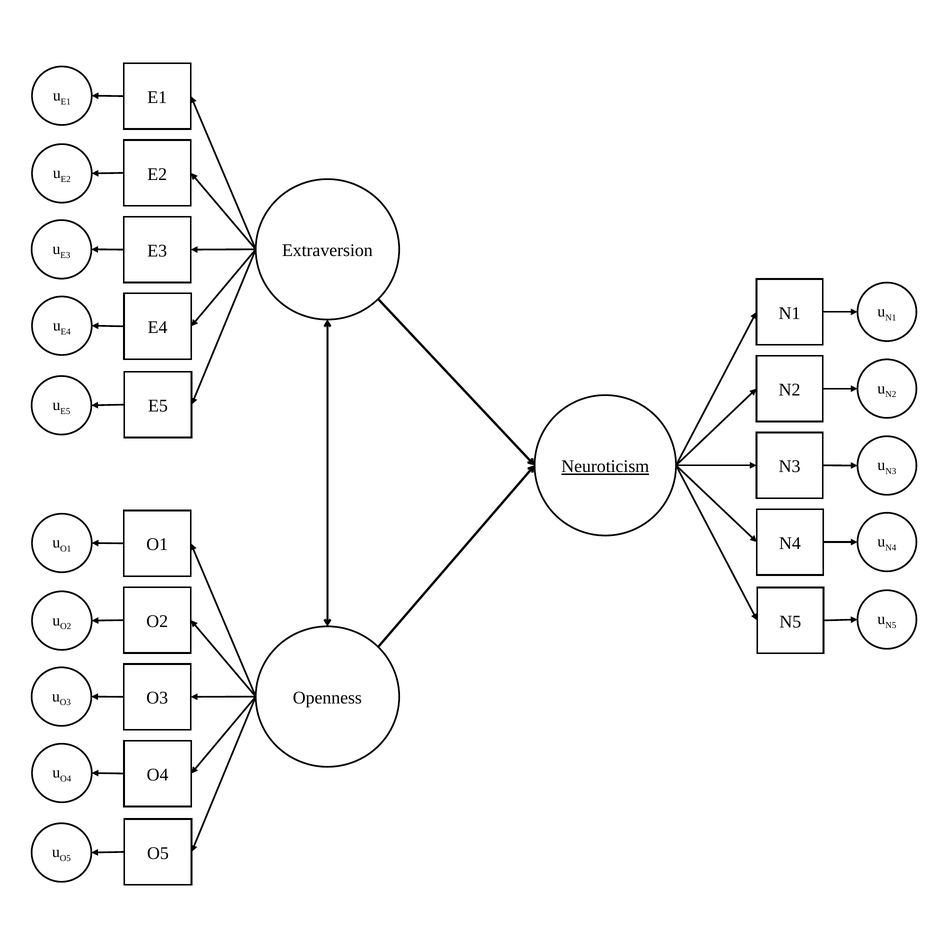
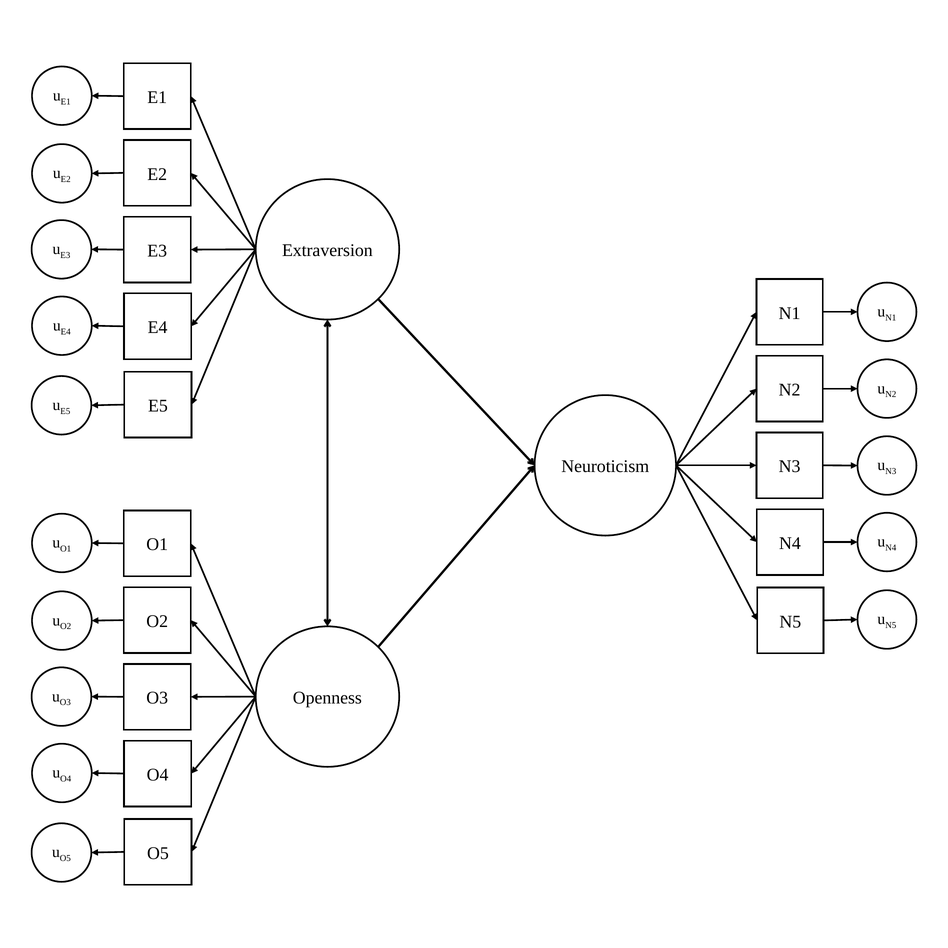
Neuroticism underline: present -> none (605, 467)
